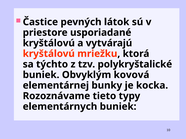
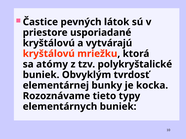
týchto: týchto -> atómy (52, 64)
kovová: kovová -> tvrdosť (132, 75)
